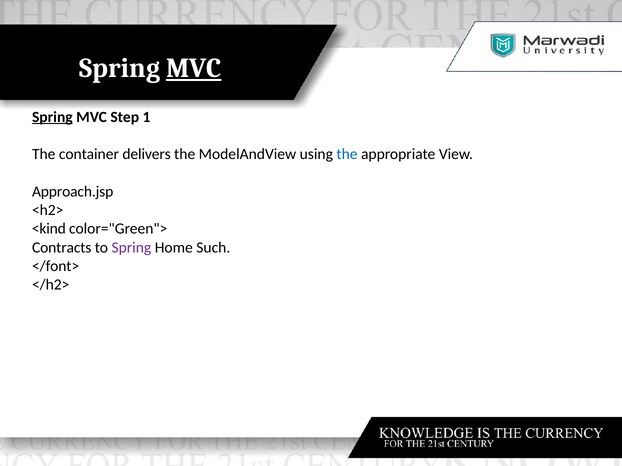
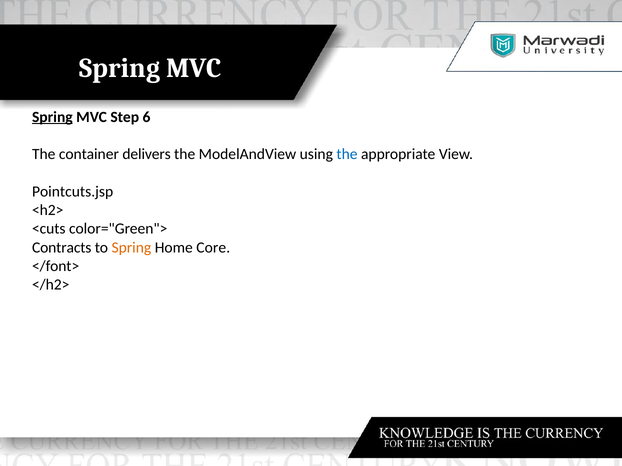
MVC underline: present -> none (194, 68)
1: 1 -> 6 (147, 117)
Approach.jsp: Approach.jsp -> Pointcuts.jsp (73, 192)
<kind: <kind -> <cuts (49, 229)
Spring colour: purple -> orange (131, 248)
Such: Such -> Core (213, 248)
